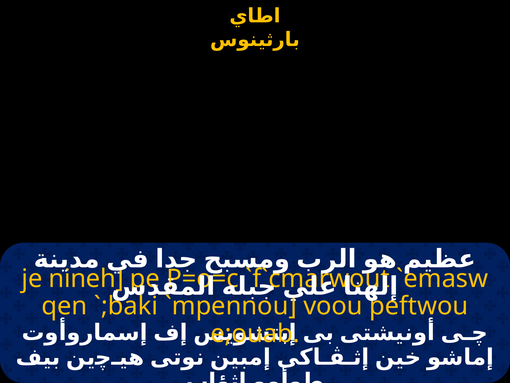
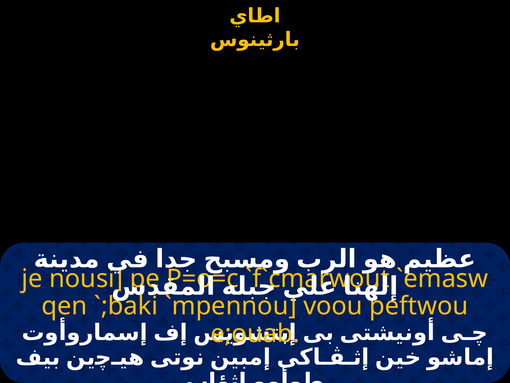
nineh: nineh -> nousi (86, 278)
